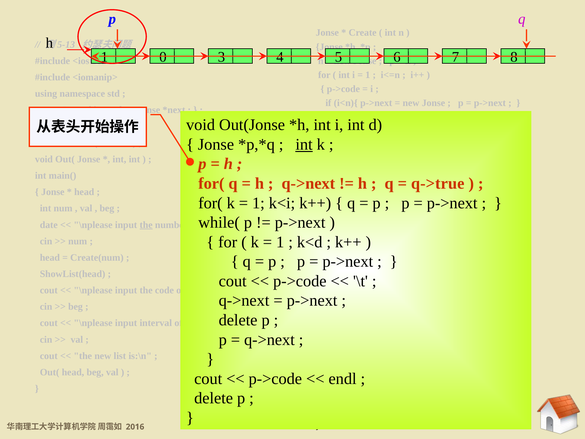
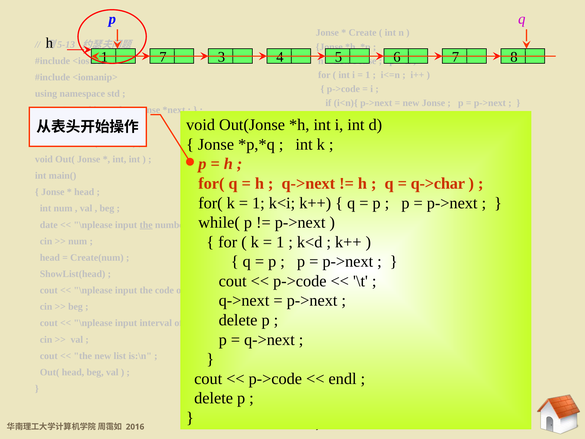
0: 0 -> 7 (163, 57)
int underline: present -> none (304, 144)
q->true: q->true -> q->char (438, 183)
